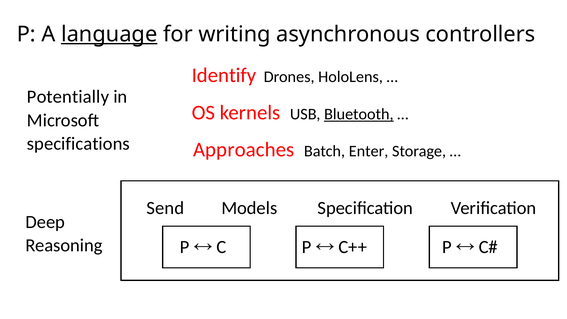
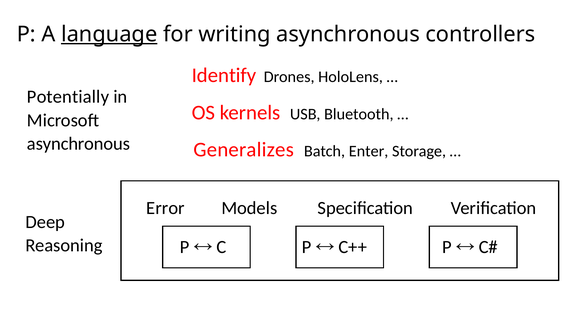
Bluetooth underline: present -> none (359, 114)
specifications: specifications -> asynchronous (78, 144)
Approaches: Approaches -> Generalizes (244, 150)
Send: Send -> Error (165, 208)
